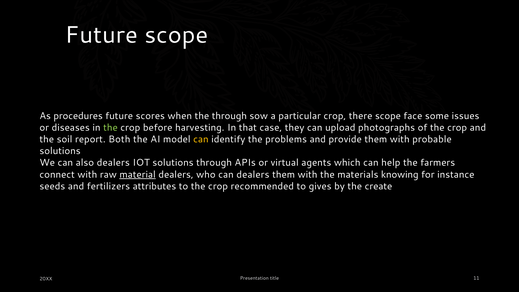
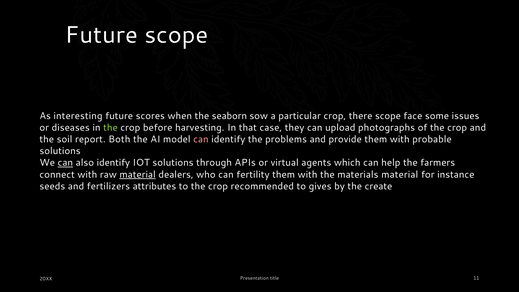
procedures: procedures -> interesting (78, 116)
the through: through -> seaborn (229, 116)
can colour: yellow -> pink (201, 139)
can underline: none -> present (65, 163)
also dealers: dealers -> identify (113, 163)
can dealers: dealers -> fertility (253, 174)
materials knowing: knowing -> material (400, 174)
